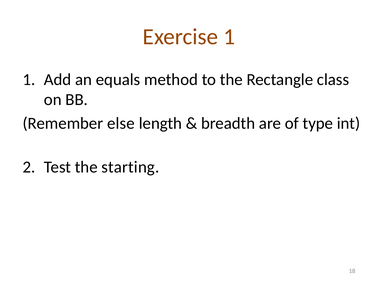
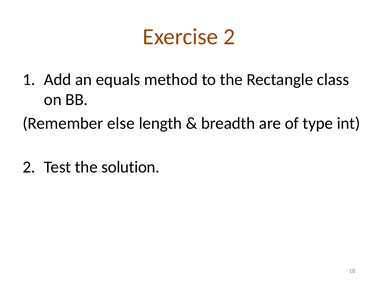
Exercise 1: 1 -> 2 (229, 37)
starting: starting -> solution (131, 167)
